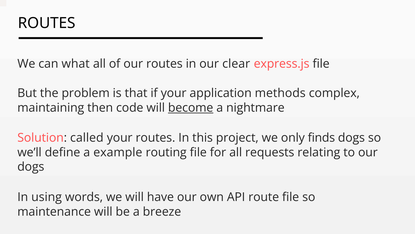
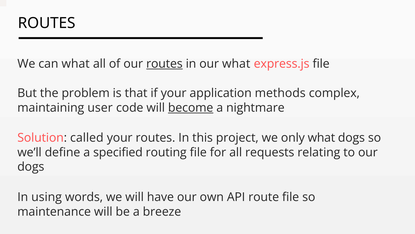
routes underline: none -> present (164, 64)
our clear: clear -> what (236, 64)
then: then -> user (100, 107)
only finds: finds -> what (321, 137)
example: example -> specified (118, 152)
